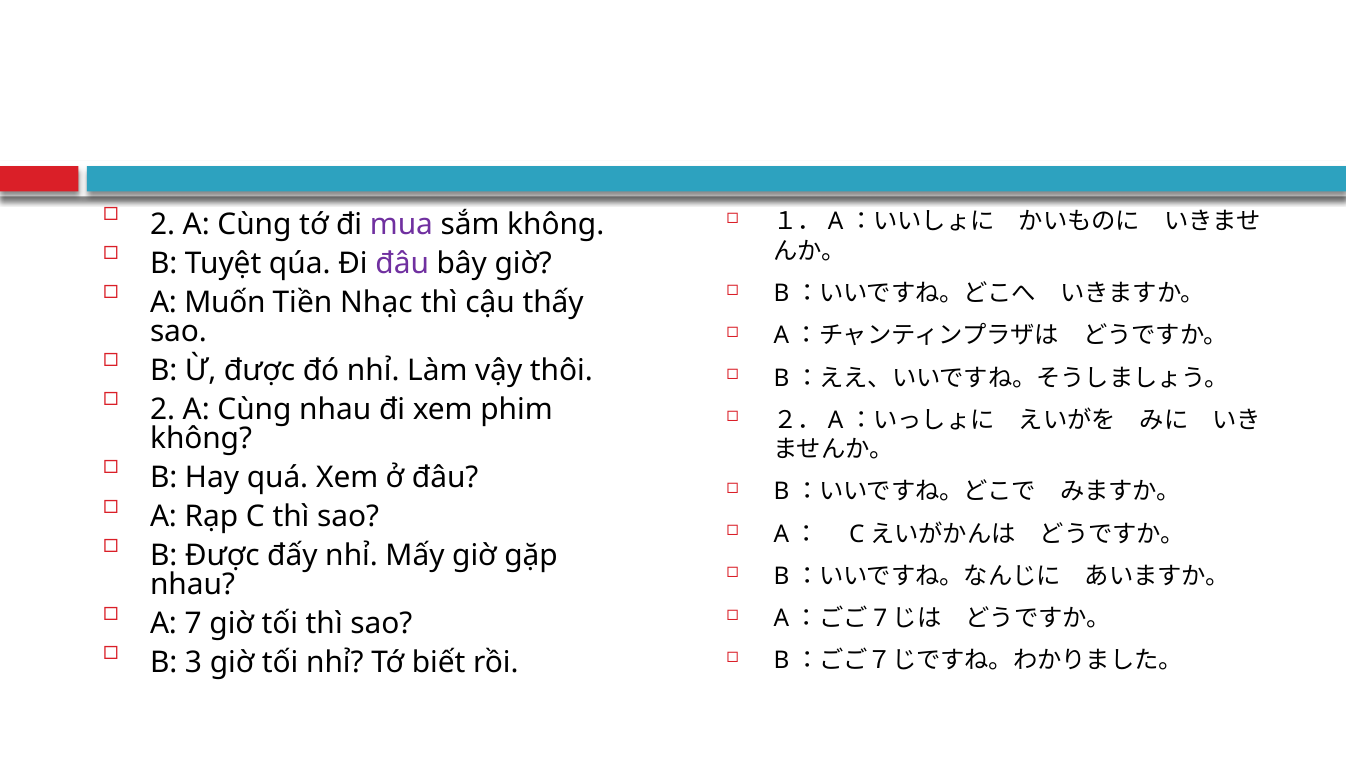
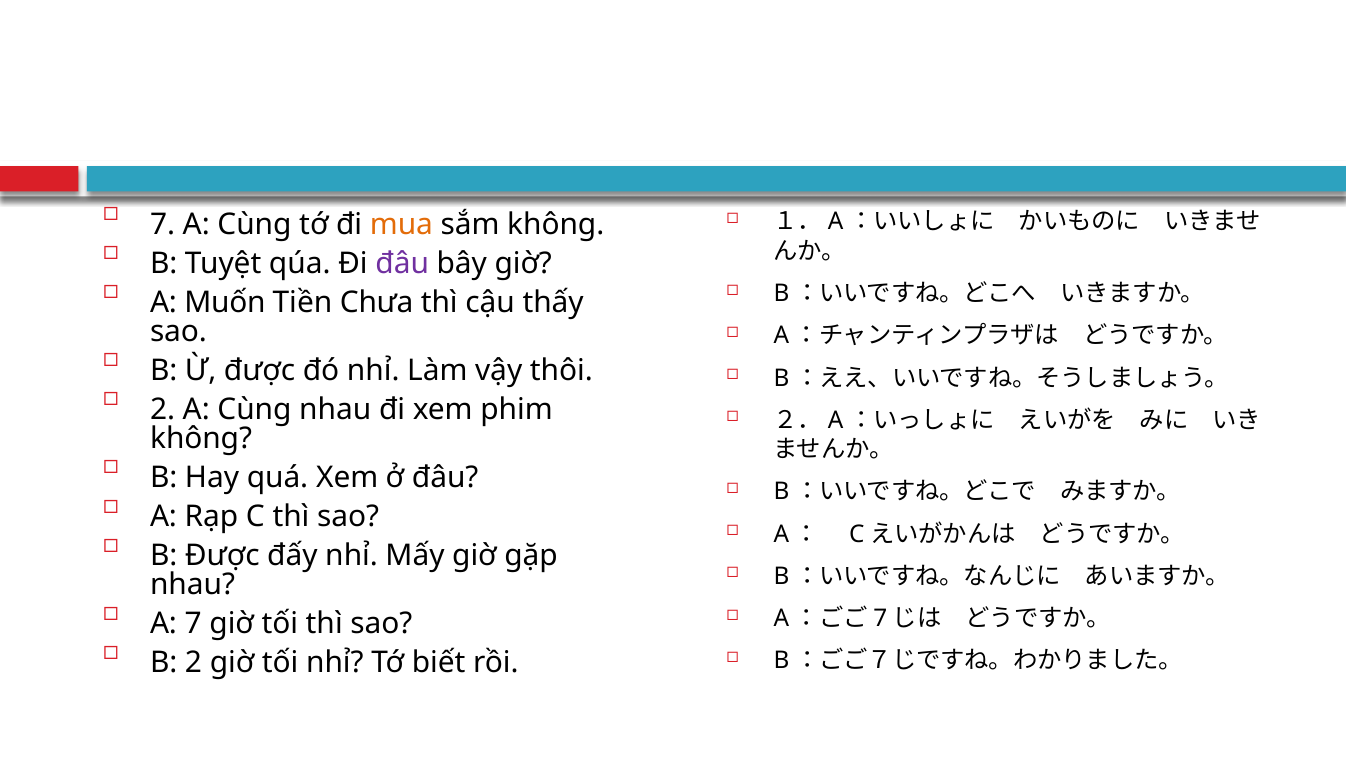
2: 2 -> 7 (163, 225)
mua colour: purple -> orange (401, 225)
Nhạc: Nhạc -> Chưa (377, 303)
B 3: 3 -> 2 (194, 663)
